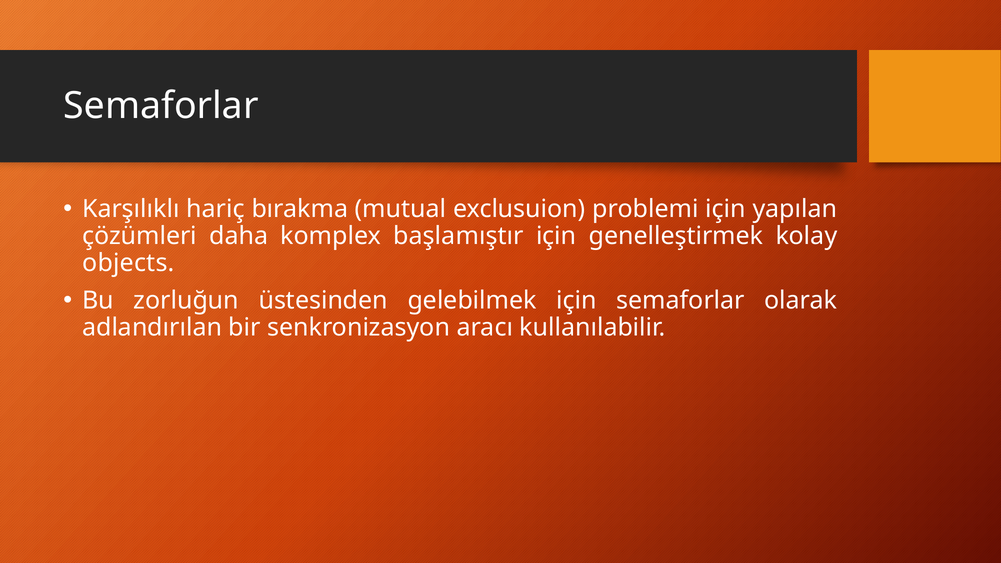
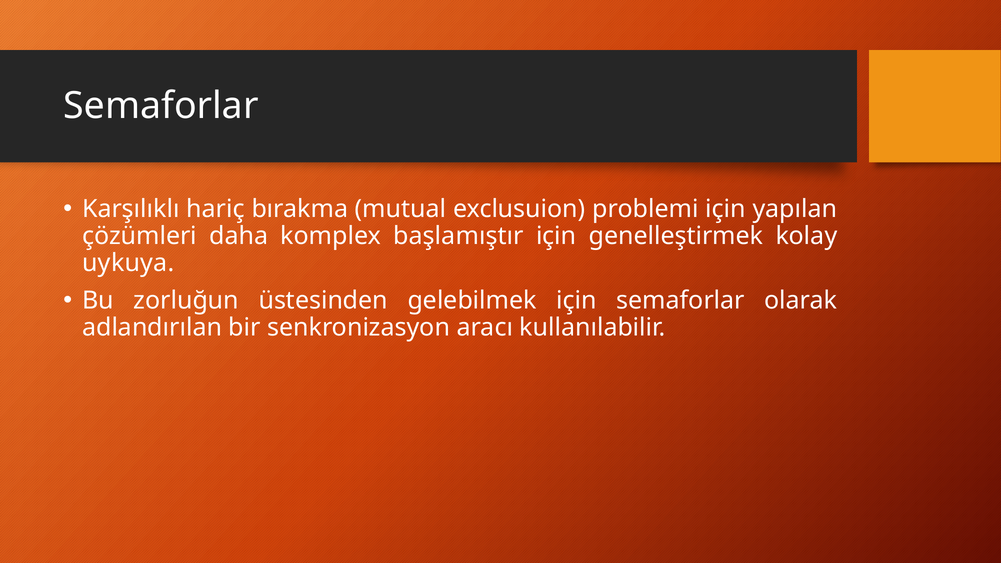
objects: objects -> uykuya (128, 263)
